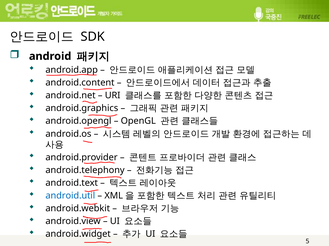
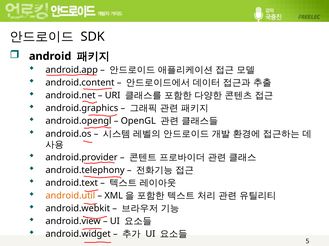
android.util colour: blue -> orange (70, 196)
